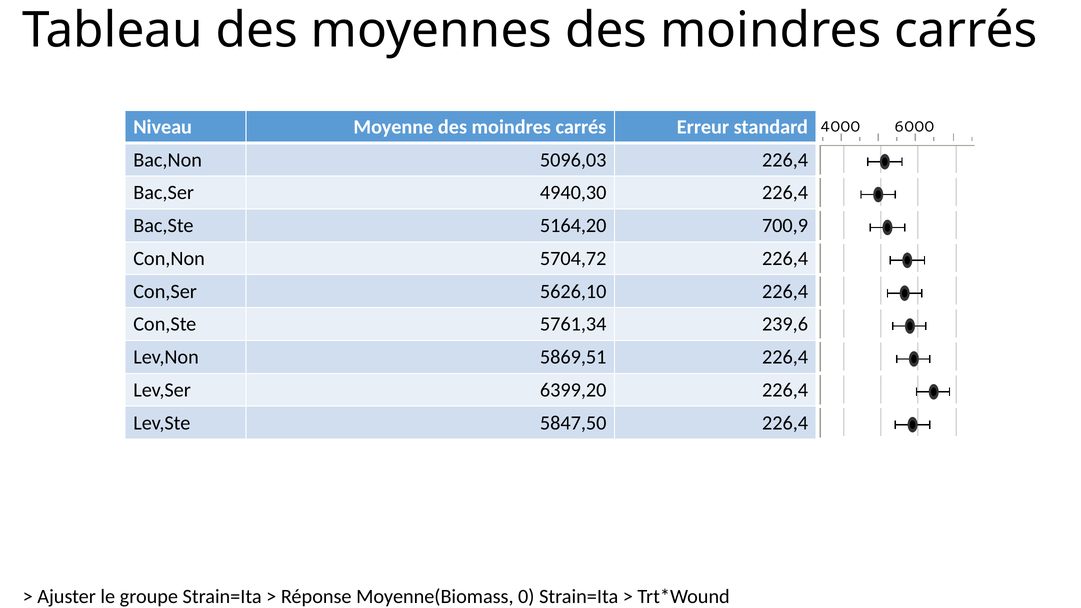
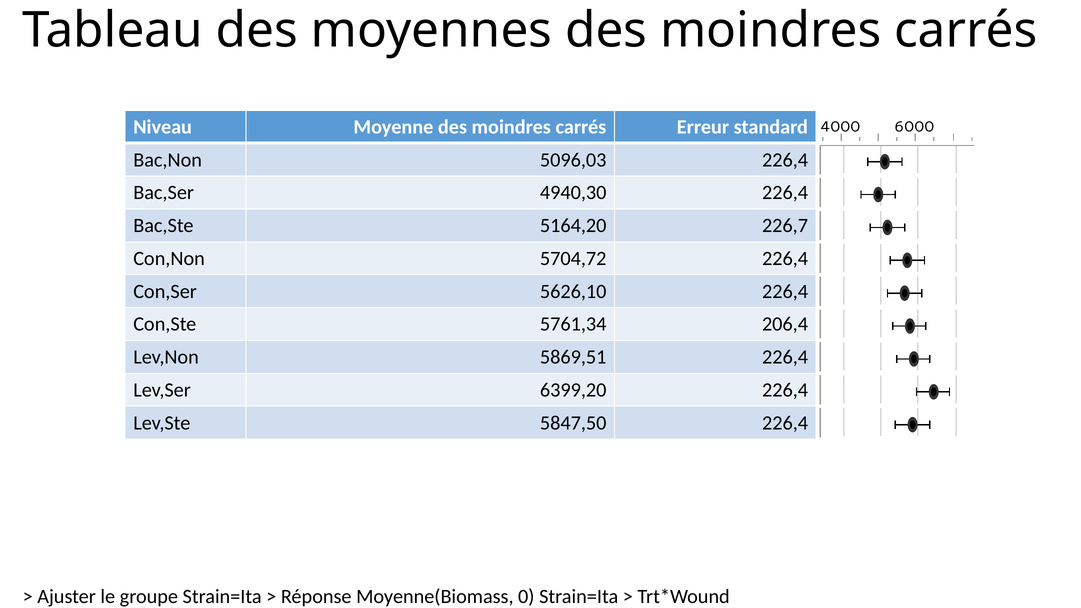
700,9: 700,9 -> 226,7 (785, 226)
239,6: 239,6 -> 206,4 (785, 324)
